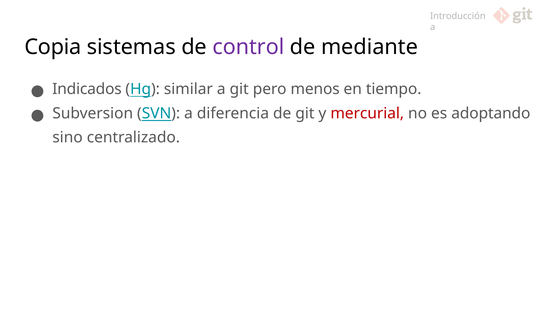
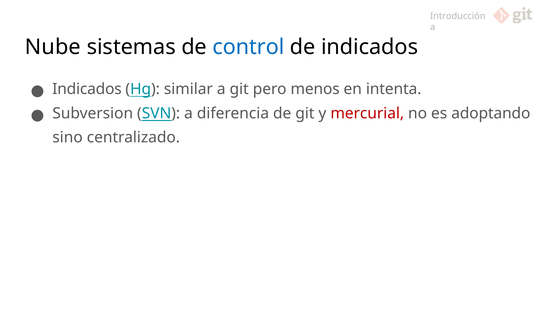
Copia: Copia -> Nube (53, 47)
control colour: purple -> blue (248, 47)
de mediante: mediante -> indicados (370, 47)
tiempo: tiempo -> intenta (394, 89)
